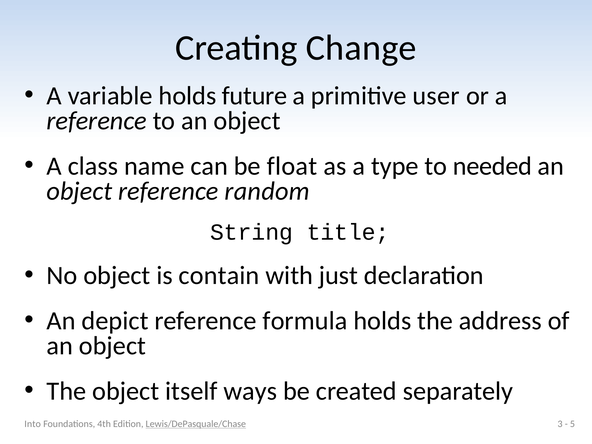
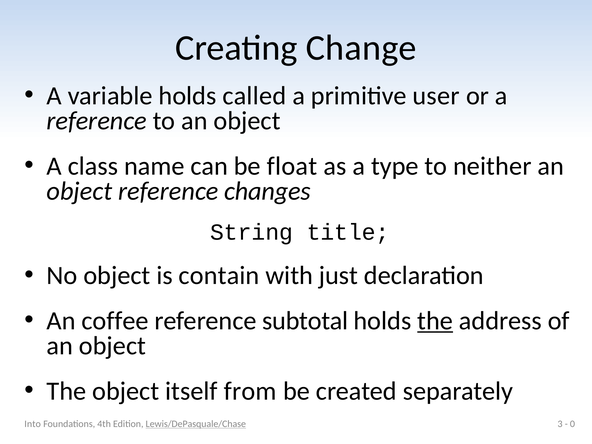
future: future -> called (254, 96)
needed: needed -> neither (492, 166)
random: random -> changes (267, 191)
depict: depict -> coffee (115, 321)
formula: formula -> subtotal (305, 321)
the underline: none -> present (435, 321)
ways: ways -> from (250, 391)
5: 5 -> 0 (572, 424)
